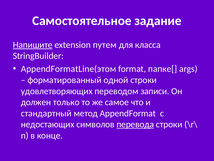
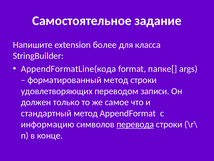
Напишите underline: present -> none (33, 45)
путем: путем -> более (105, 45)
AppendFormatLine(этом: AppendFormatLine(этом -> AppendFormatLine(кода (69, 69)
форматированный одной: одной -> метод (116, 80)
недостающих: недостающих -> информацию (48, 124)
